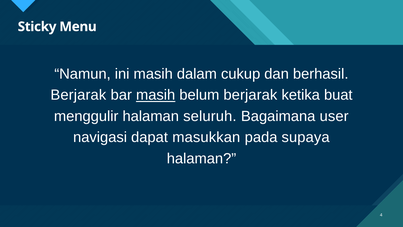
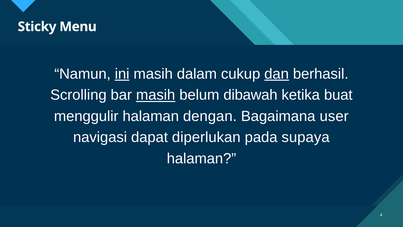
ini underline: none -> present (122, 74)
dan underline: none -> present (277, 74)
Berjarak: Berjarak -> Scrolling (78, 95)
belum berjarak: berjarak -> dibawah (250, 95)
seluruh: seluruh -> dengan (210, 116)
masukkan: masukkan -> diperlukan (206, 137)
